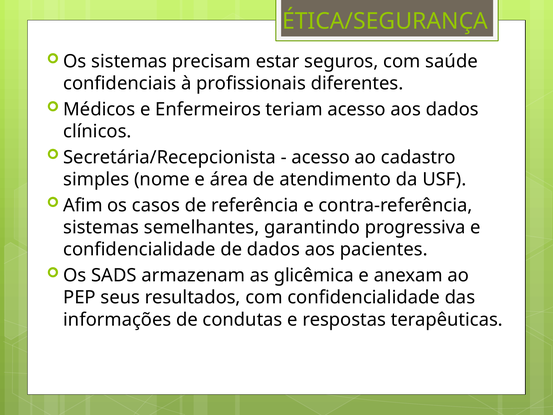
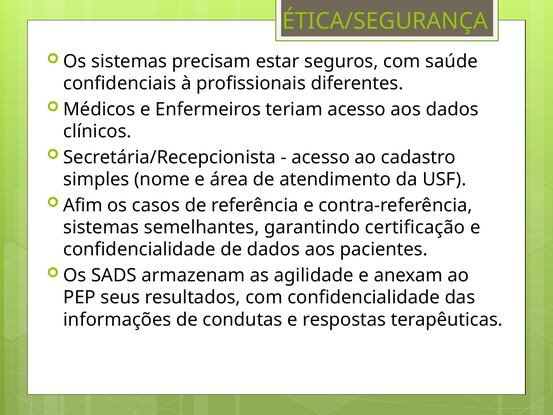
progressiva: progressiva -> certificação (415, 227)
glicêmica: glicêmica -> agilidade (314, 275)
